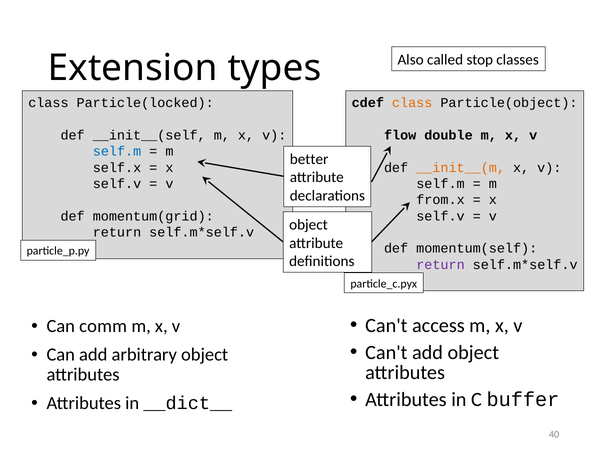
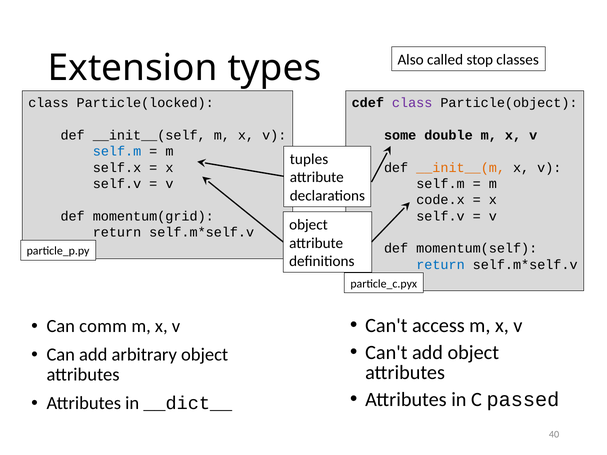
class colour: orange -> purple (412, 103)
flow: flow -> some (400, 135)
better: better -> tuples (309, 159)
from.x: from.x -> code.x (441, 200)
return colour: purple -> blue (441, 265)
buffer: buffer -> passed (523, 400)
